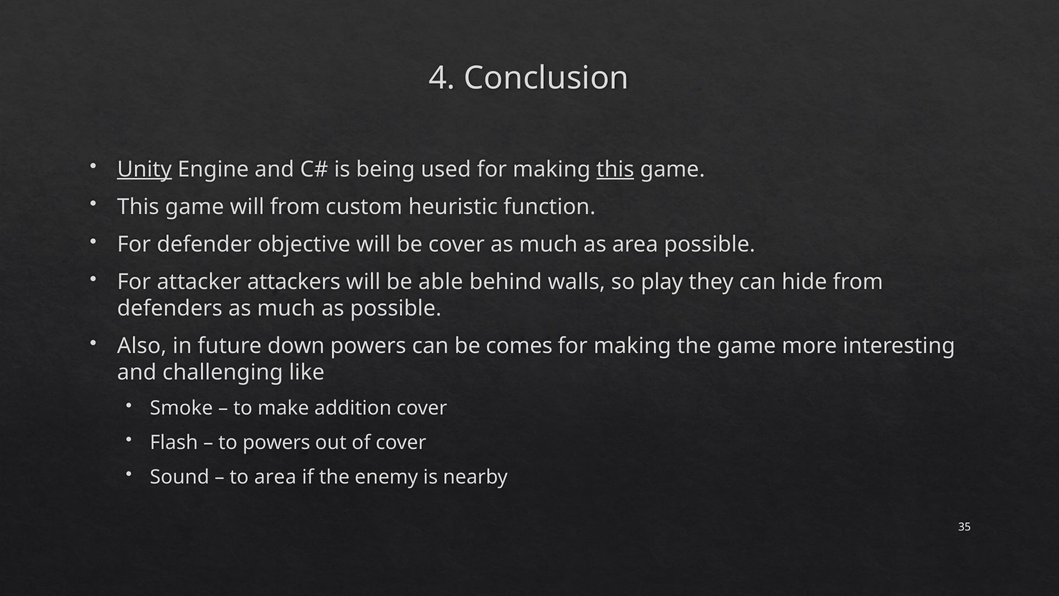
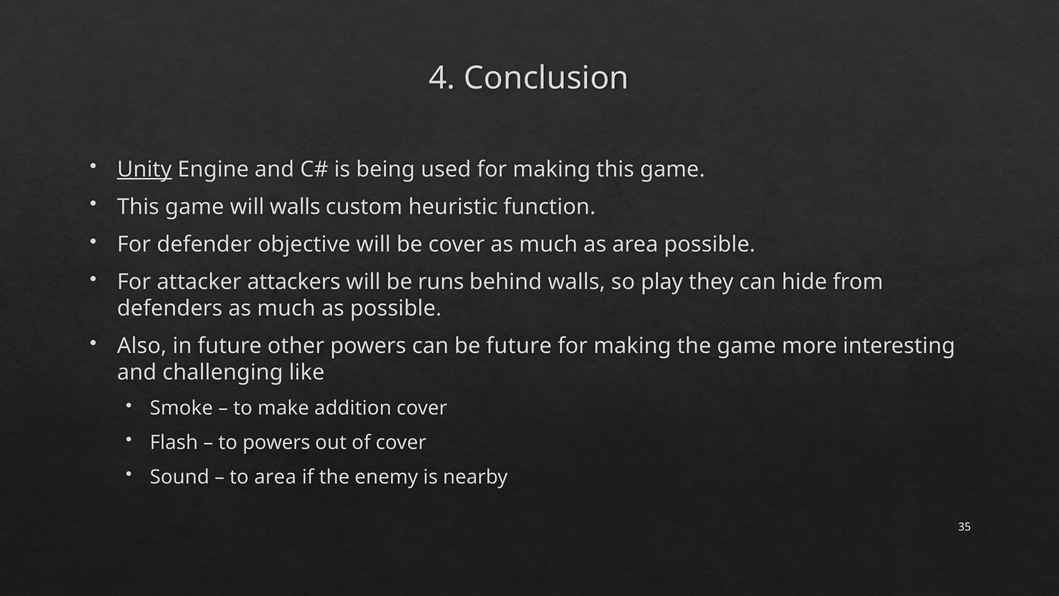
this underline: present -> none (615, 169)
will from: from -> walls (295, 207)
able: able -> runs (441, 282)
down: down -> other (296, 346)
be comes: comes -> future (519, 346)
